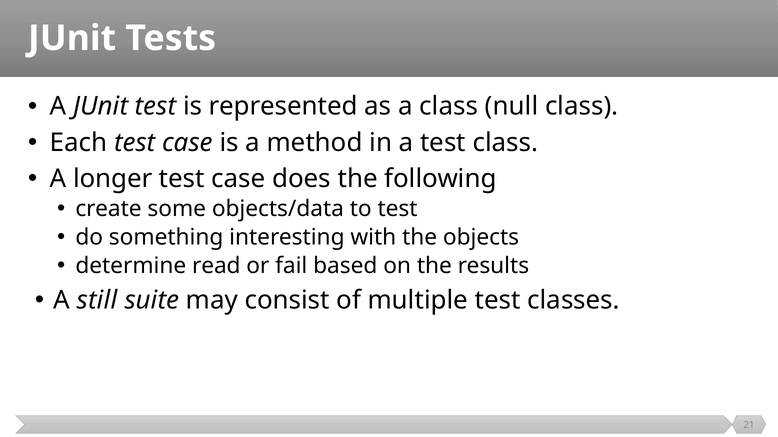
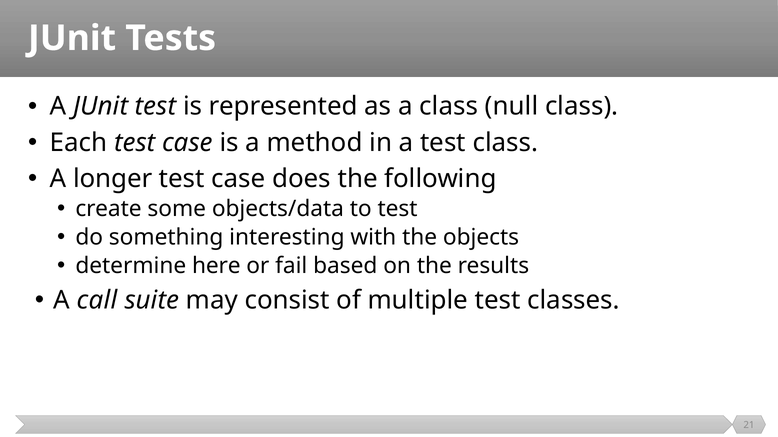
read: read -> here (216, 266)
still: still -> call (97, 301)
